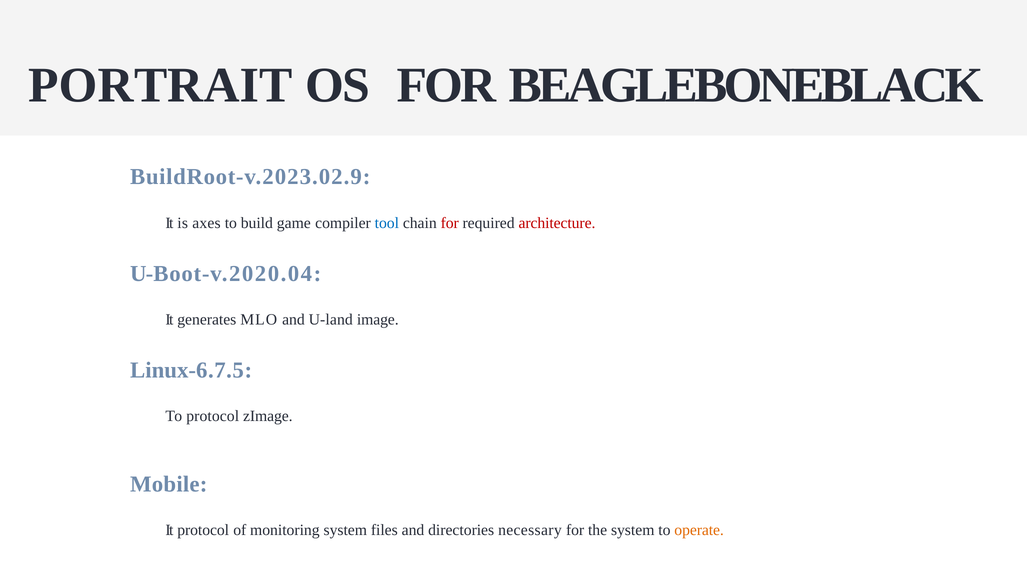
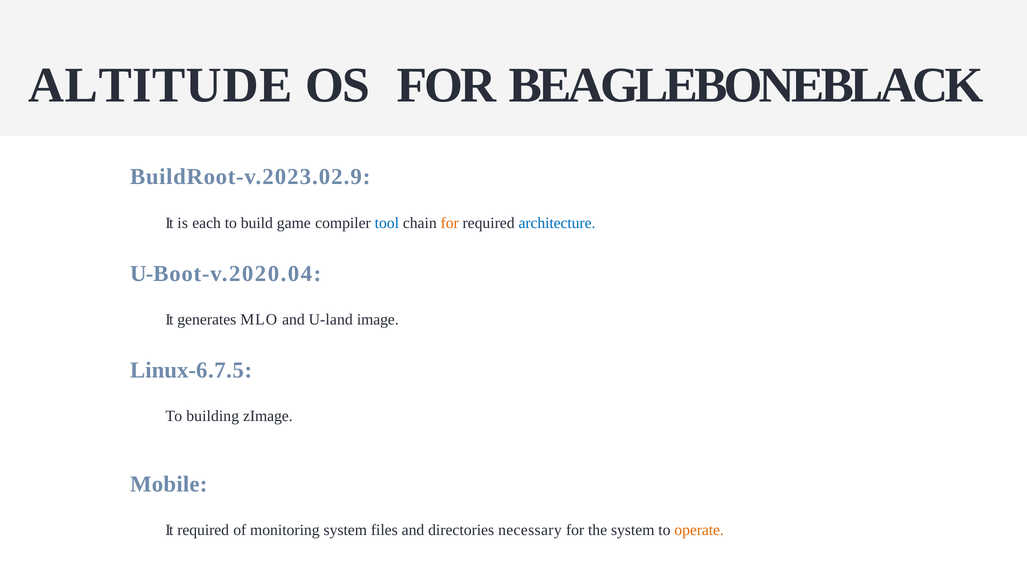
PORTRAIT: PORTRAIT -> ALTITUDE (160, 85)
axes: axes -> each (207, 223)
for colour: red -> orange (450, 223)
architecture colour: red -> blue (557, 223)
To protocol: protocol -> building (213, 417)
It protocol: protocol -> required (203, 531)
